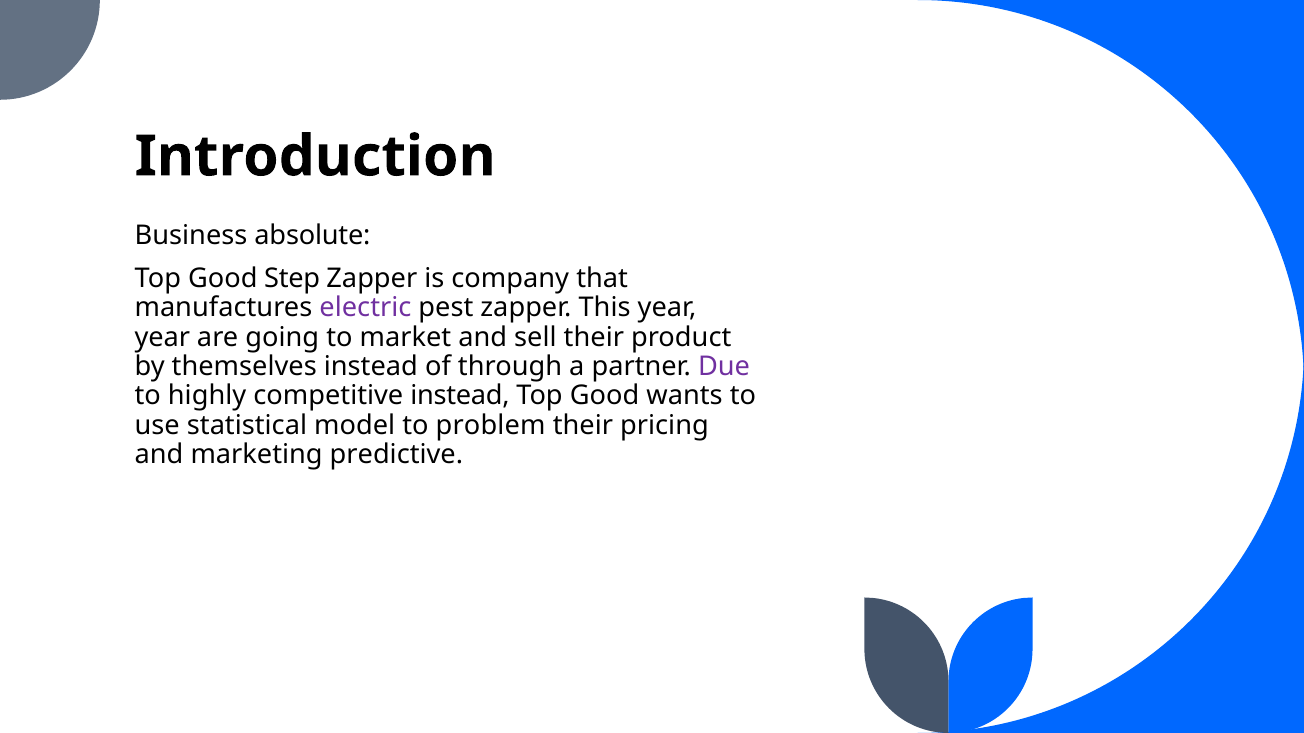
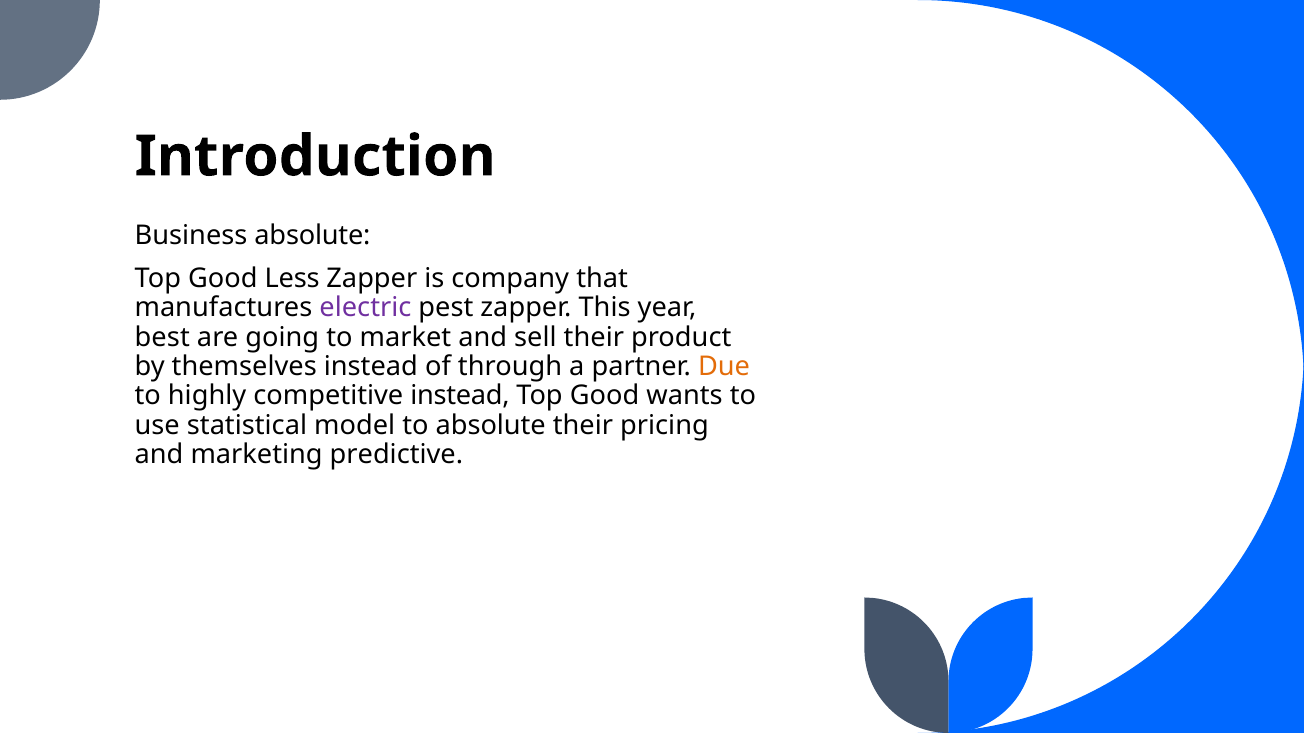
Step: Step -> Less (292, 279)
year: year -> best (162, 337)
Due colour: purple -> orange (724, 367)
to problem: problem -> absolute (491, 426)
